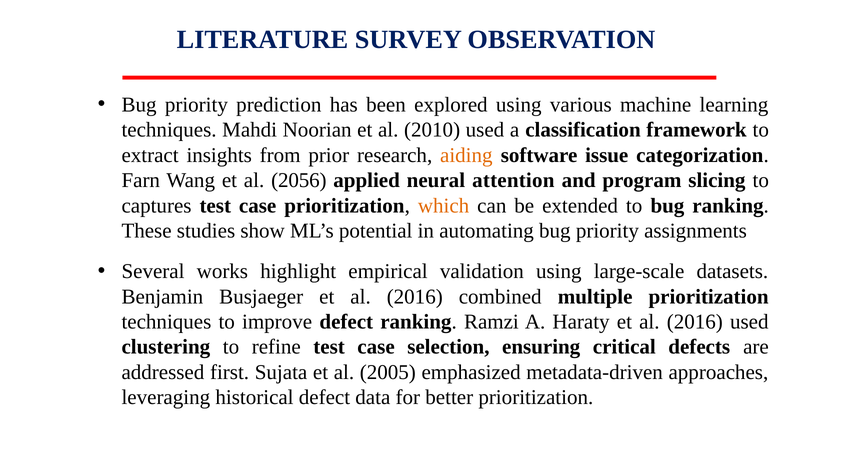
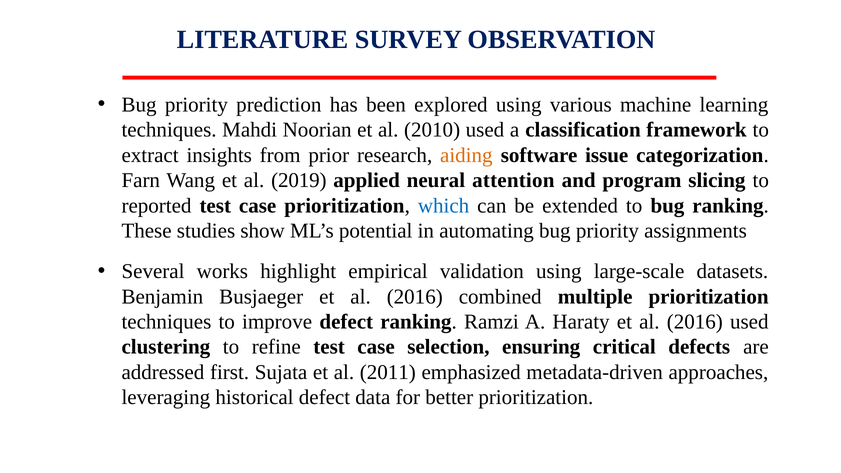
2056: 2056 -> 2019 (299, 180)
captures: captures -> reported (157, 206)
which colour: orange -> blue (444, 206)
2005: 2005 -> 2011 (388, 372)
